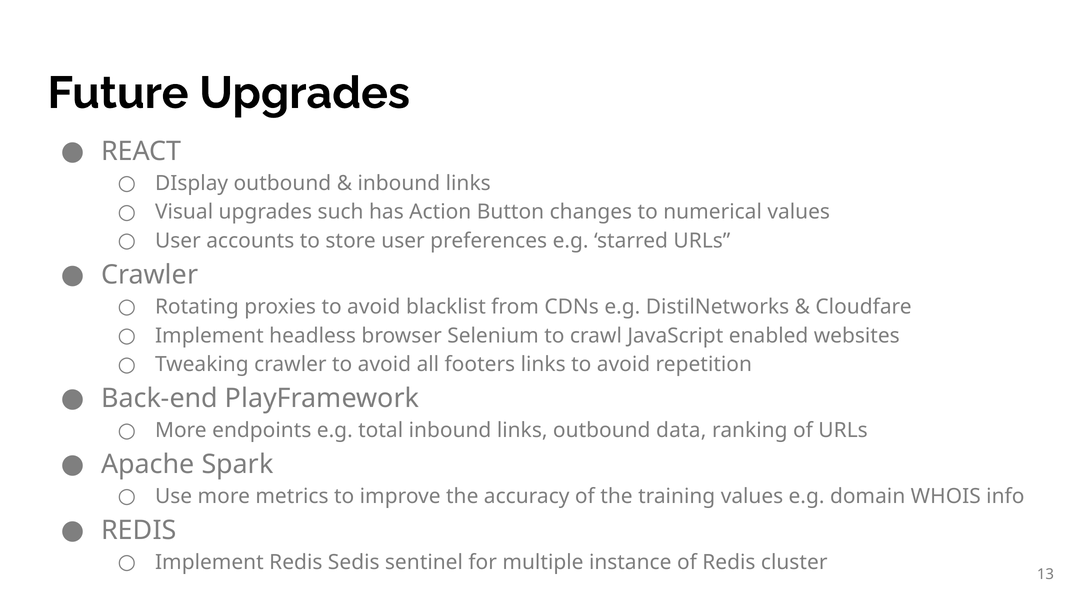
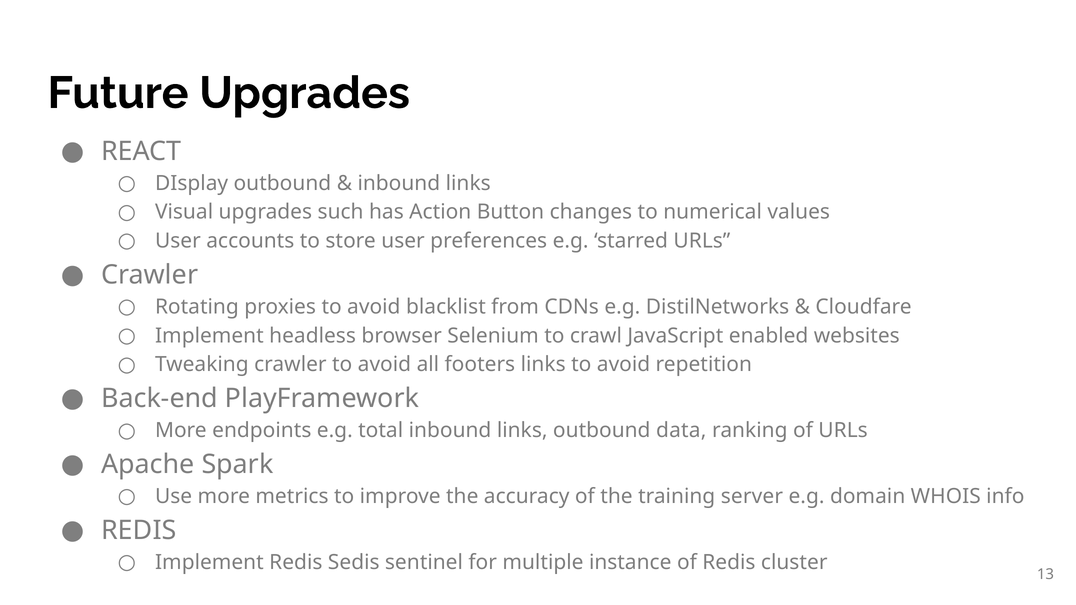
training values: values -> server (752, 497)
